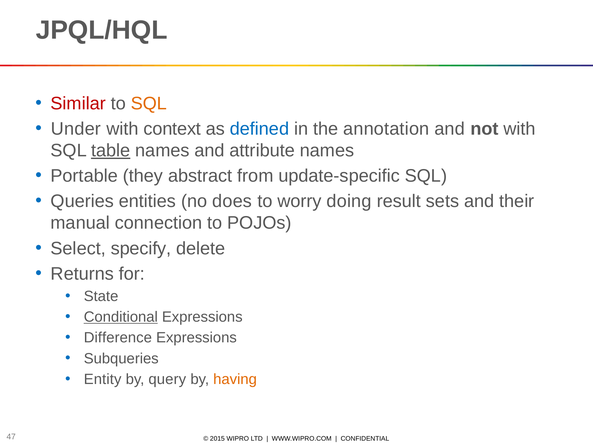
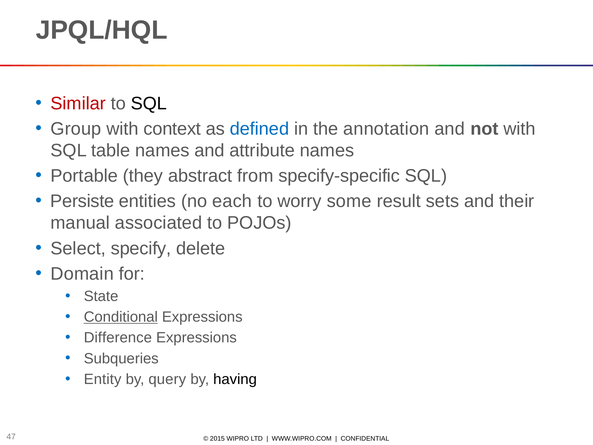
SQL colour: orange -> black (149, 103)
Under: Under -> Group (76, 129)
table underline: present -> none (111, 150)
update-specific: update-specific -> specify-specific (339, 176)
Queries: Queries -> Persiste (82, 201)
does: does -> each (232, 201)
doing: doing -> some (349, 201)
connection: connection -> associated (159, 223)
Returns: Returns -> Domain (82, 274)
having colour: orange -> black (235, 379)
